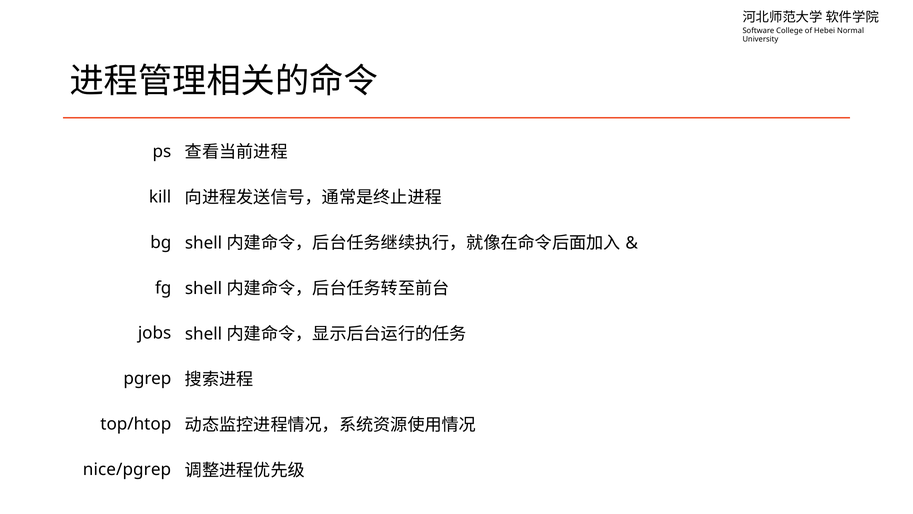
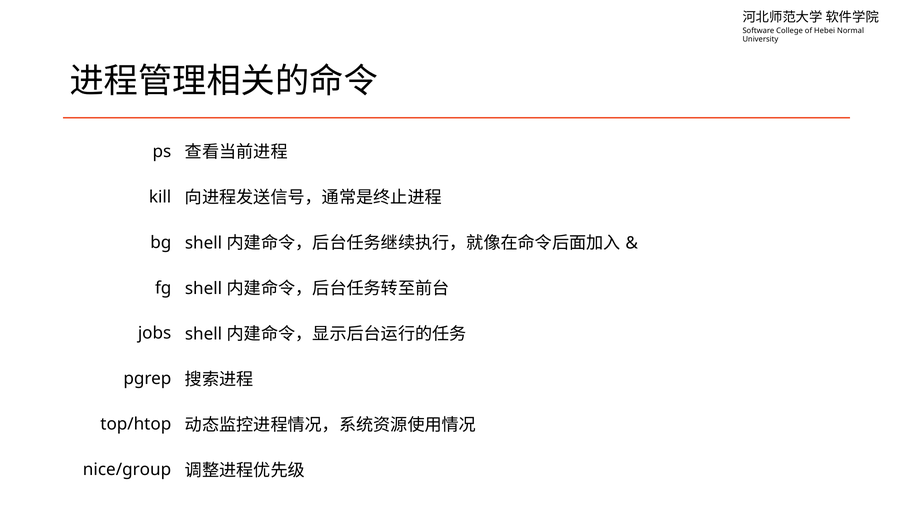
nice/pgrep: nice/pgrep -> nice/group (127, 469)
